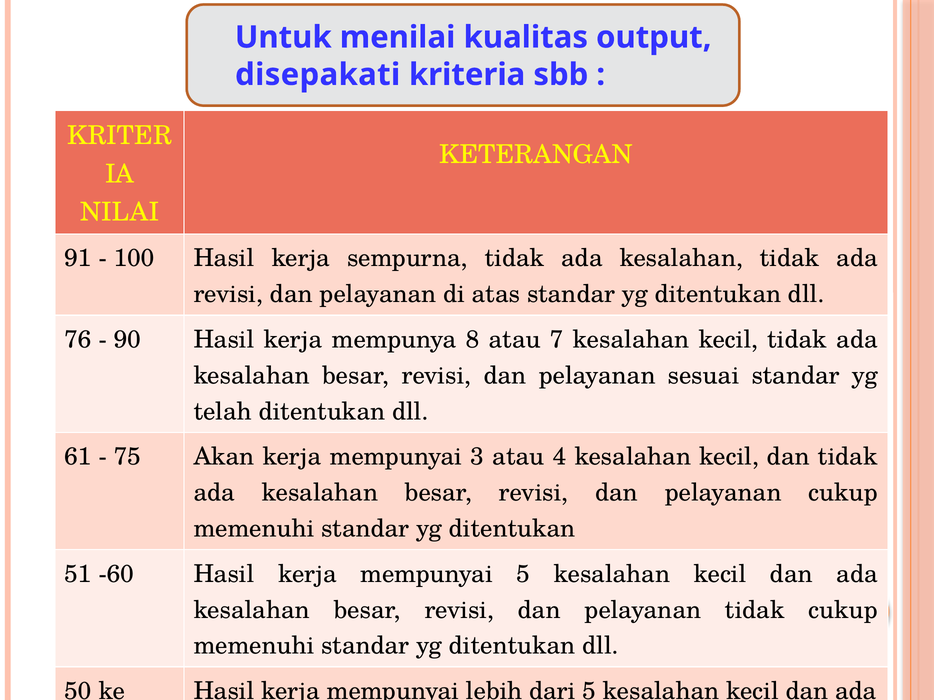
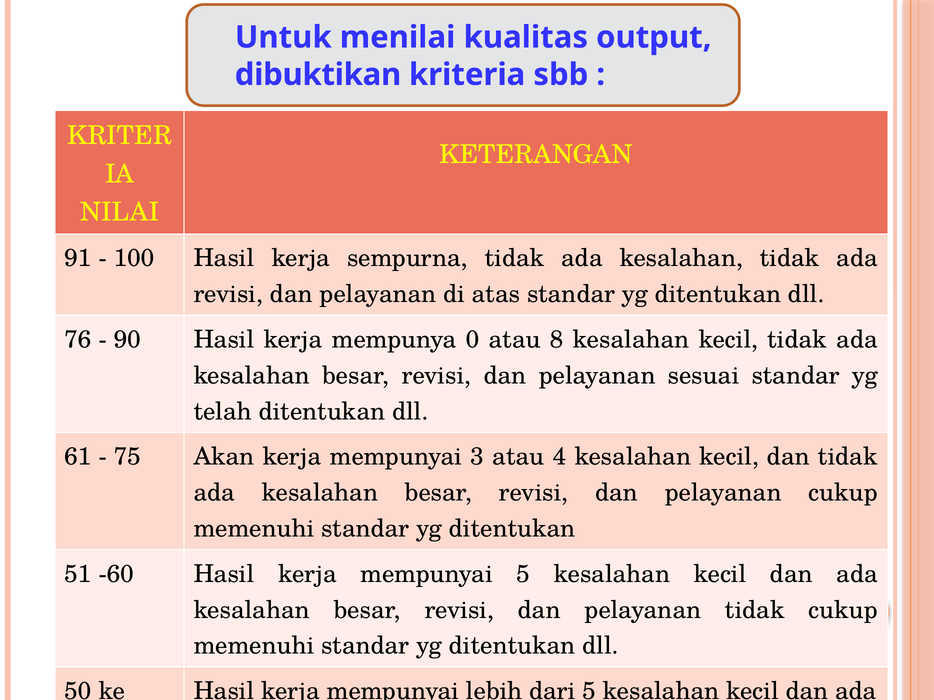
disepakati: disepakati -> dibuktikan (318, 75)
8: 8 -> 0 (473, 340)
7: 7 -> 8 (557, 340)
